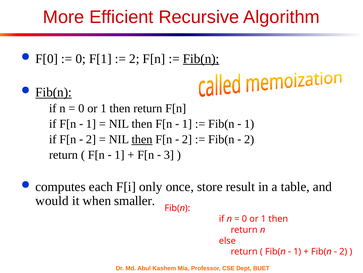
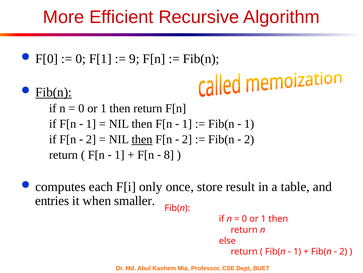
2: 2 -> 9 (134, 59)
Fib(n underline: present -> none (201, 59)
3: 3 -> 8 (169, 155)
would: would -> entries (52, 200)
